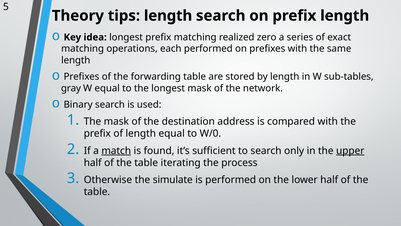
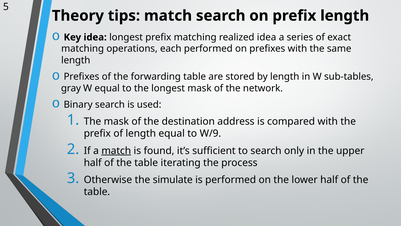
tips length: length -> match (168, 16)
realized zero: zero -> idea (267, 37)
W/0: W/0 -> W/9 (210, 133)
upper underline: present -> none (350, 150)
